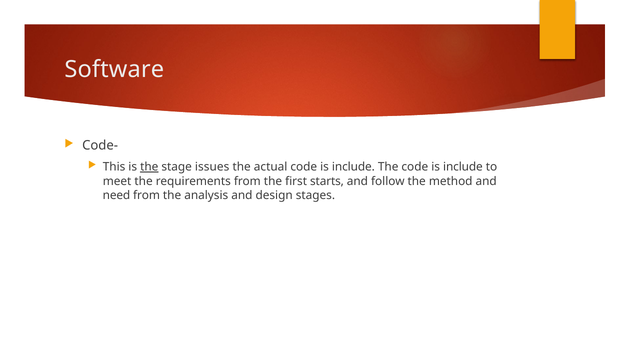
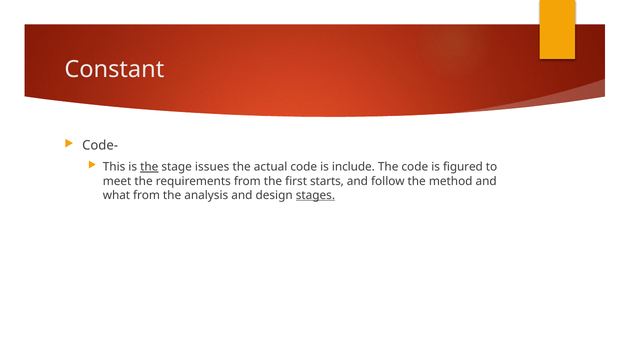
Software: Software -> Constant (114, 69)
The code is include: include -> figured (463, 167)
need: need -> what (116, 195)
stages underline: none -> present (315, 195)
